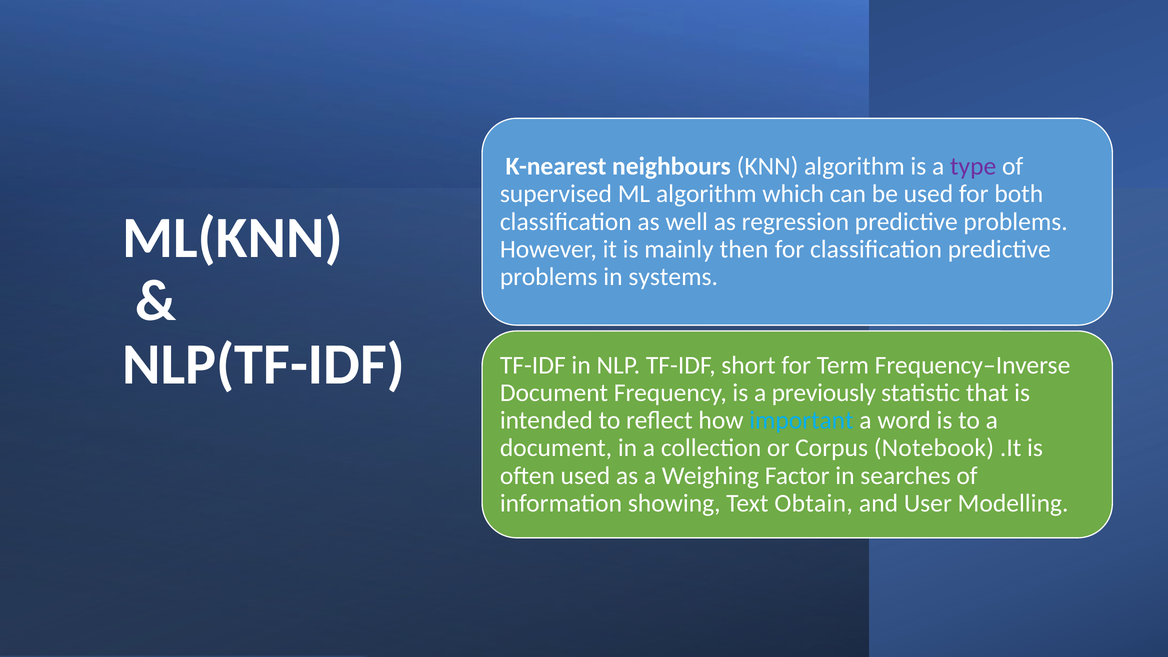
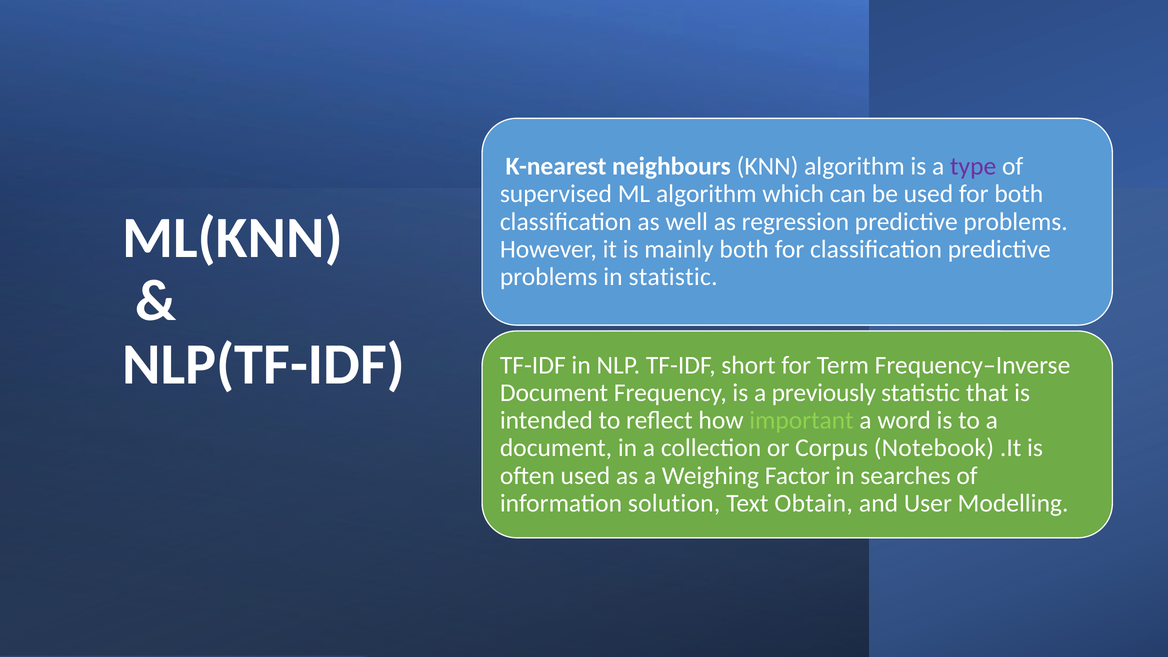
mainly then: then -> both (744, 249)
in systems: systems -> statistic (673, 277)
important colour: light blue -> light green (801, 420)
showing: showing -> solution (674, 503)
